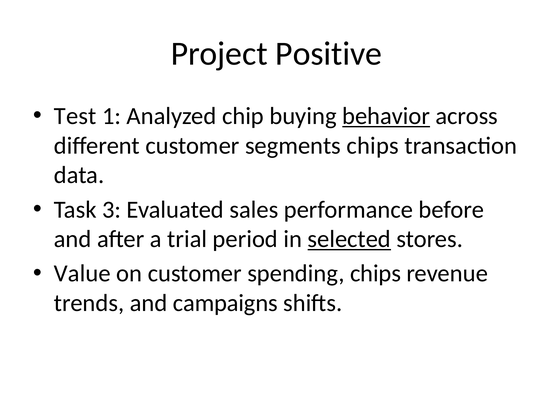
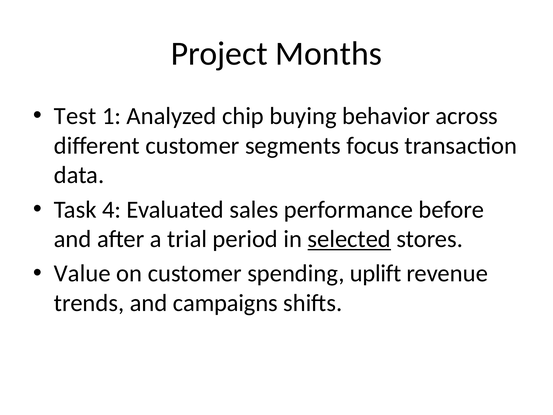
Positive: Positive -> Months (329, 54)
behavior underline: present -> none (386, 116)
segments chips: chips -> focus (373, 146)
3: 3 -> 4 (112, 209)
spending chips: chips -> uplift (376, 273)
